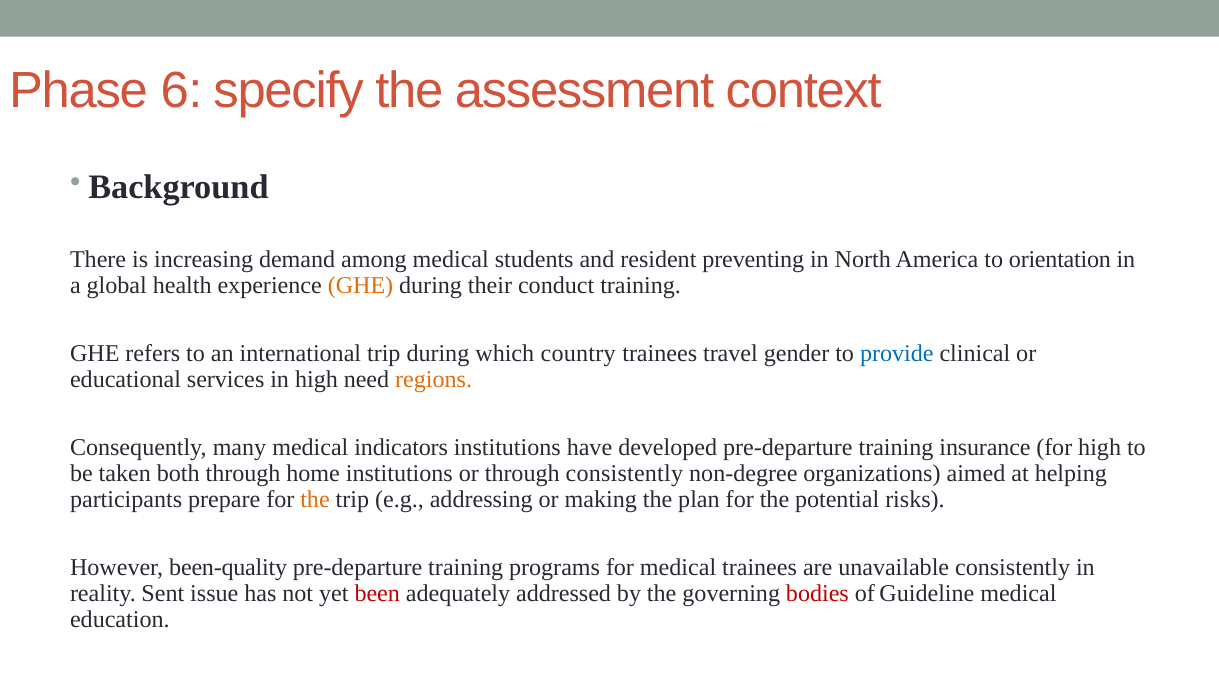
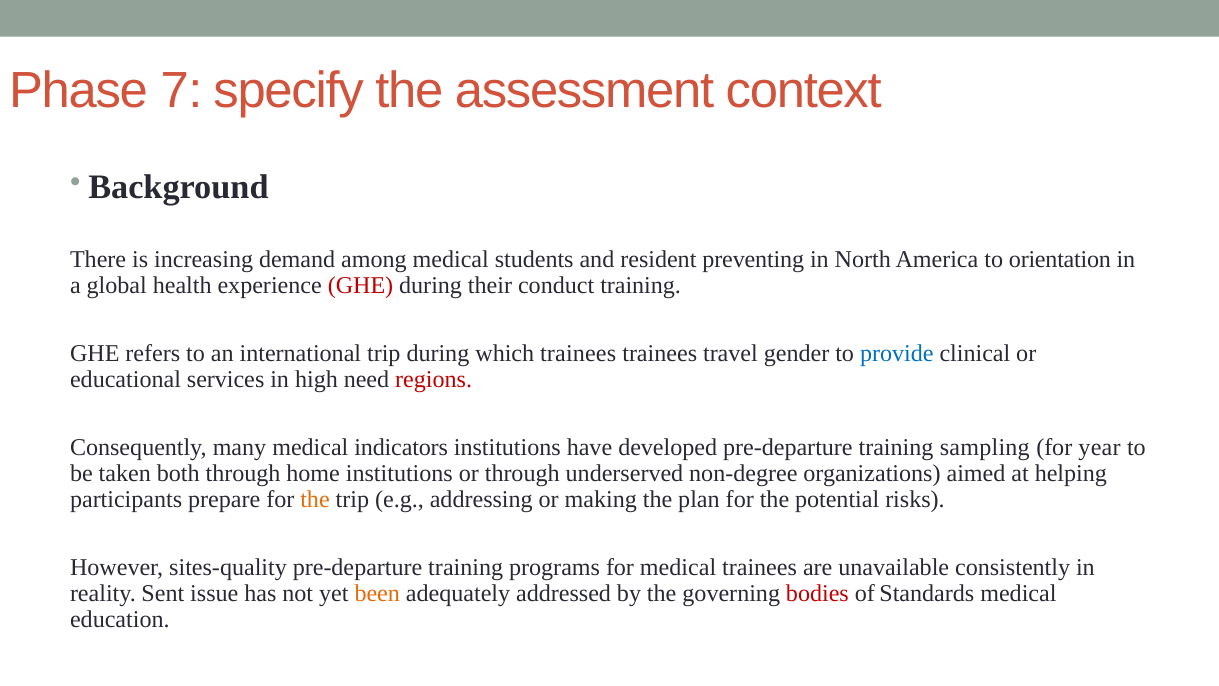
6: 6 -> 7 (181, 91)
GHE colour: orange -> red (361, 286)
which country: country -> trainees (578, 353)
regions colour: orange -> red (434, 379)
insurance: insurance -> sampling (985, 447)
for high: high -> year (1100, 447)
through consistently: consistently -> underserved (624, 473)
been-quality: been-quality -> sites-quality (228, 567)
been colour: red -> orange (377, 593)
Guideline: Guideline -> Standards (927, 593)
